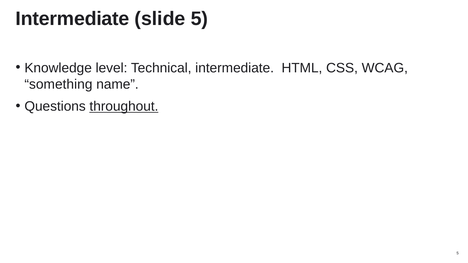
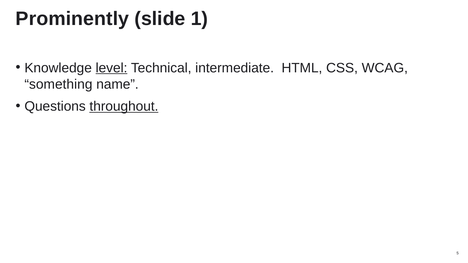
Intermediate: Intermediate -> Prominently (72, 19)
slide 5: 5 -> 1 (199, 19)
level underline: none -> present (111, 68)
